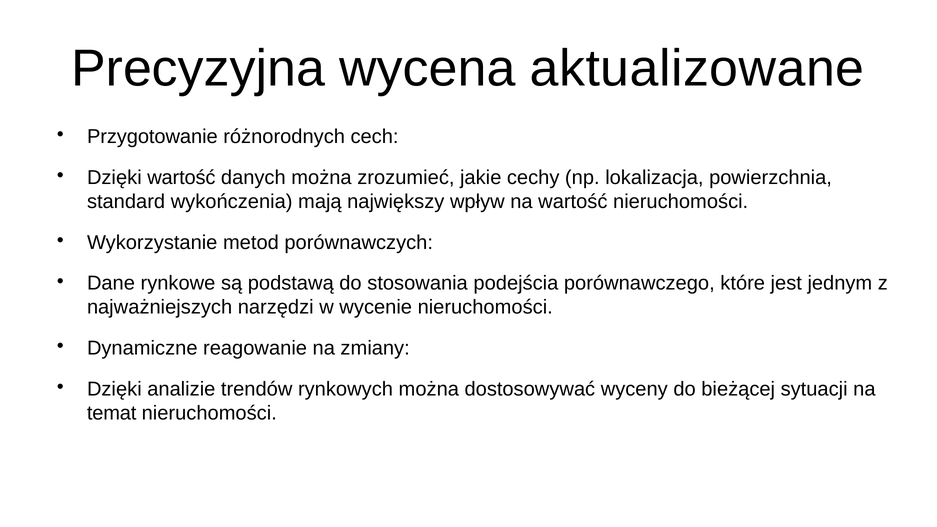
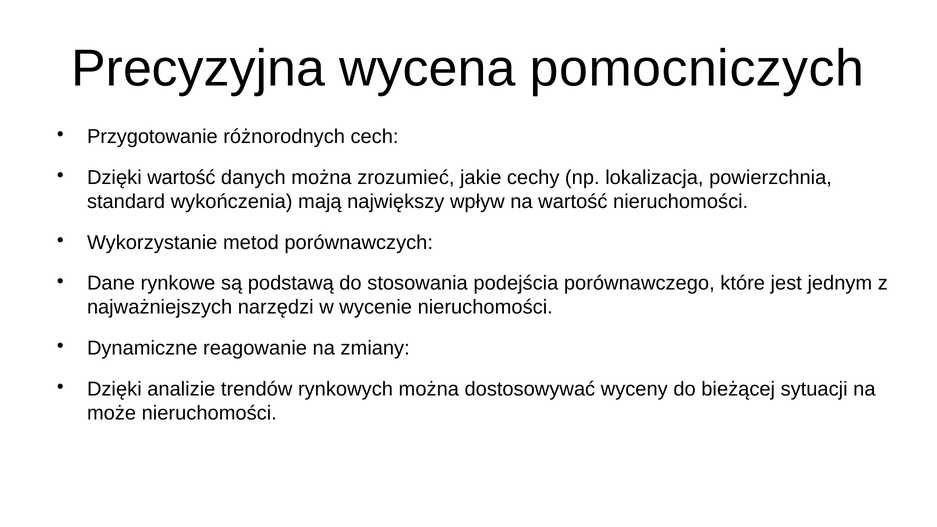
aktualizowane: aktualizowane -> pomocniczych (697, 69)
temat: temat -> może (112, 413)
